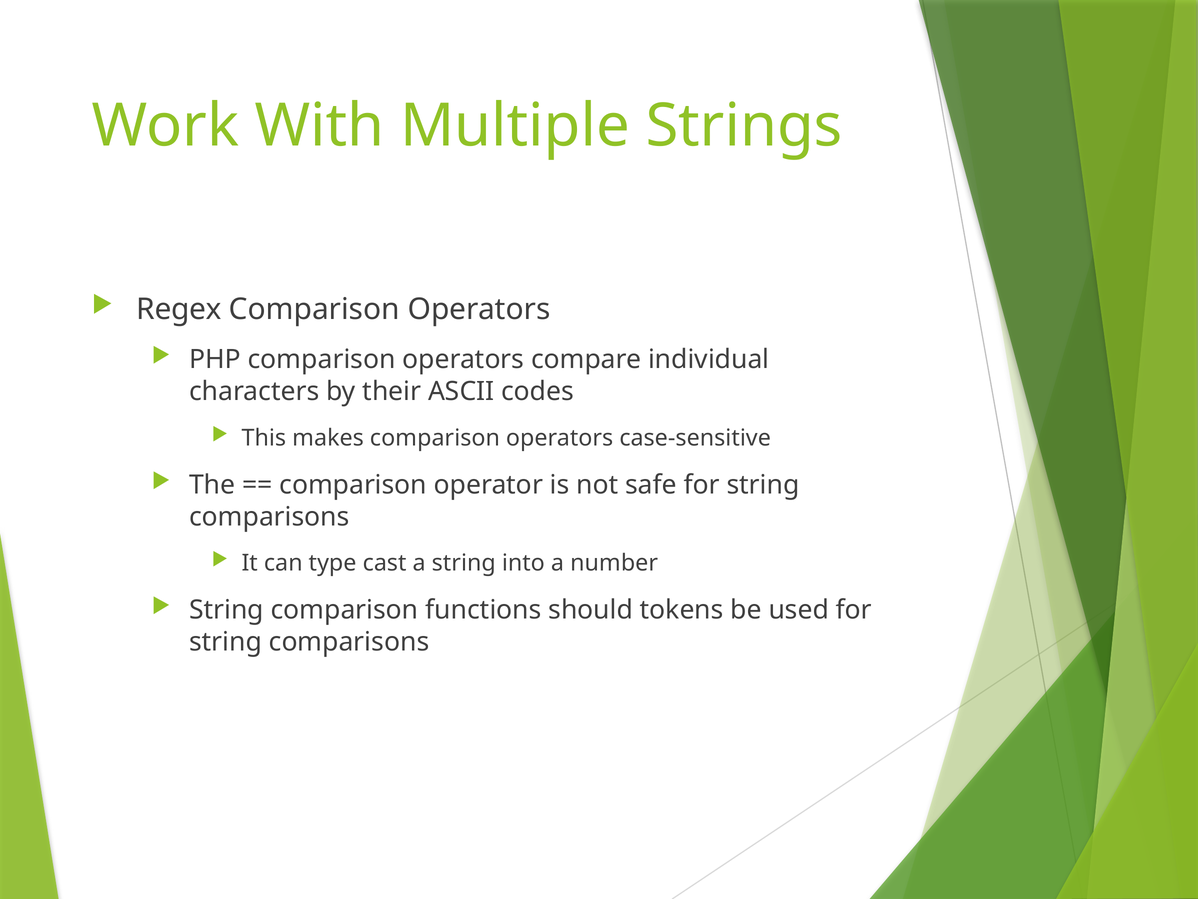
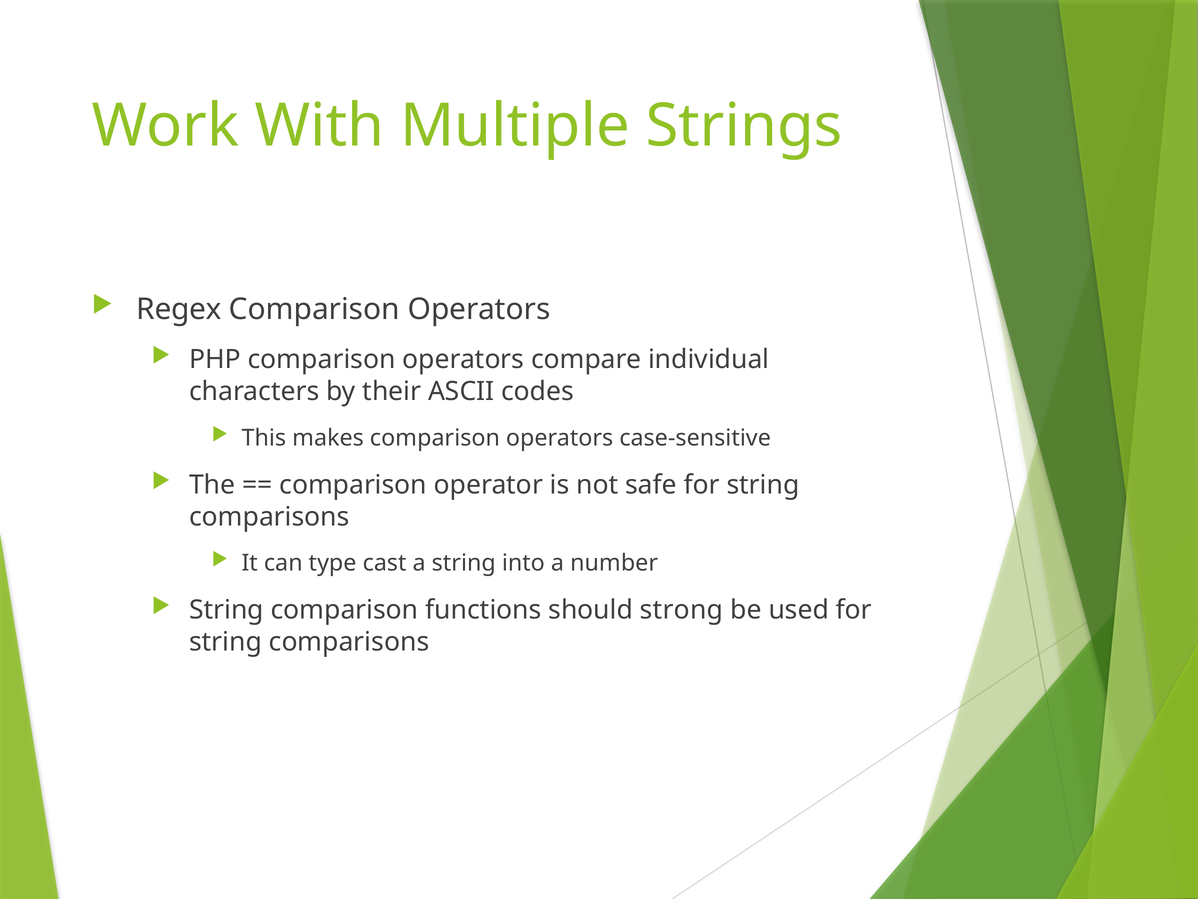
tokens: tokens -> strong (682, 610)
